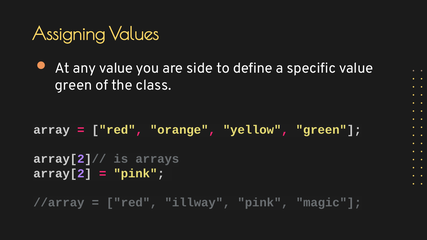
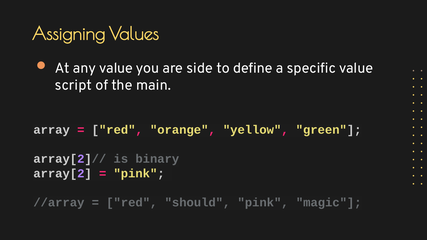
green: green -> script (73, 85)
class: class -> main (154, 85)
arrays: arrays -> binary (157, 159)
illway: illway -> should (197, 203)
